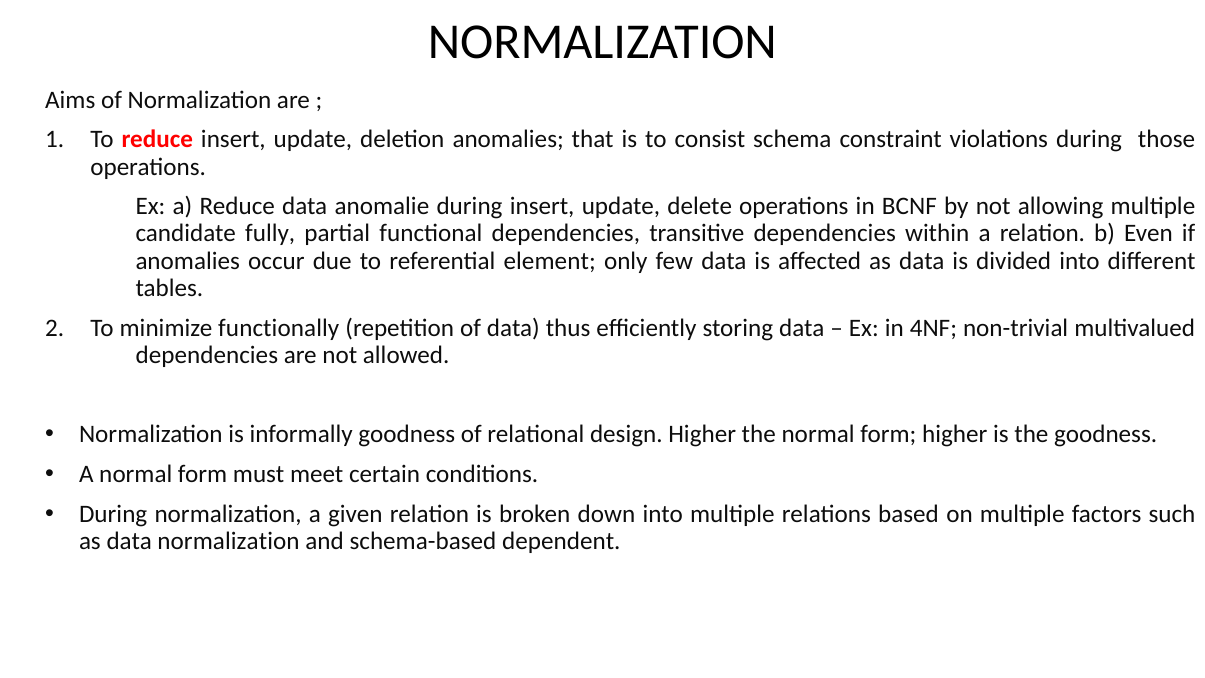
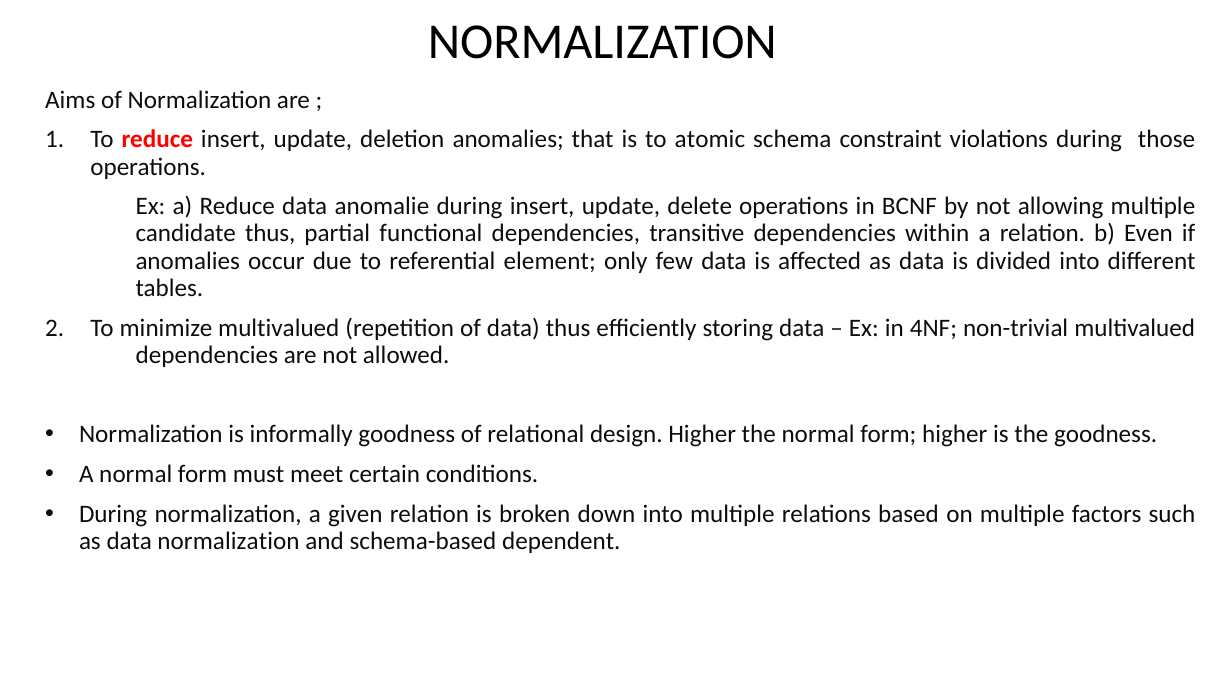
consist: consist -> atomic (710, 140)
candidate fully: fully -> thus (270, 234)
minimize functionally: functionally -> multivalued (279, 328)
